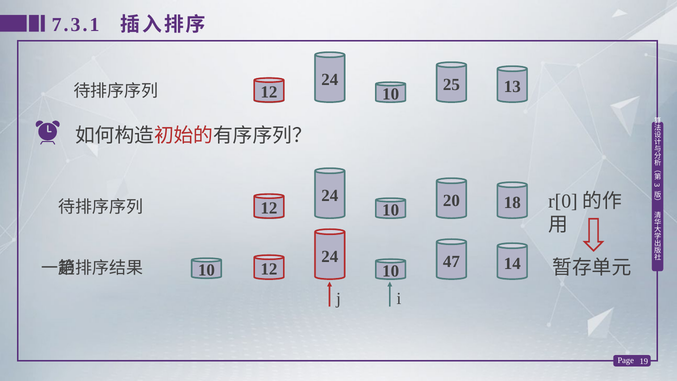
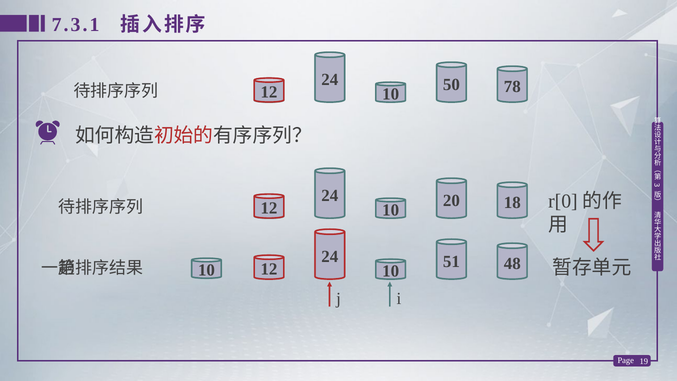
25: 25 -> 50 (451, 85)
13: 13 -> 78 (512, 87)
47: 47 -> 51 (451, 261)
14: 14 -> 48 (512, 263)
